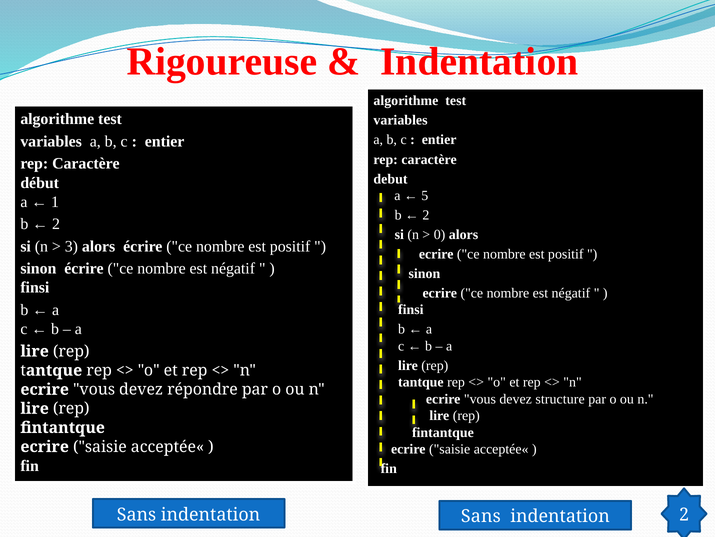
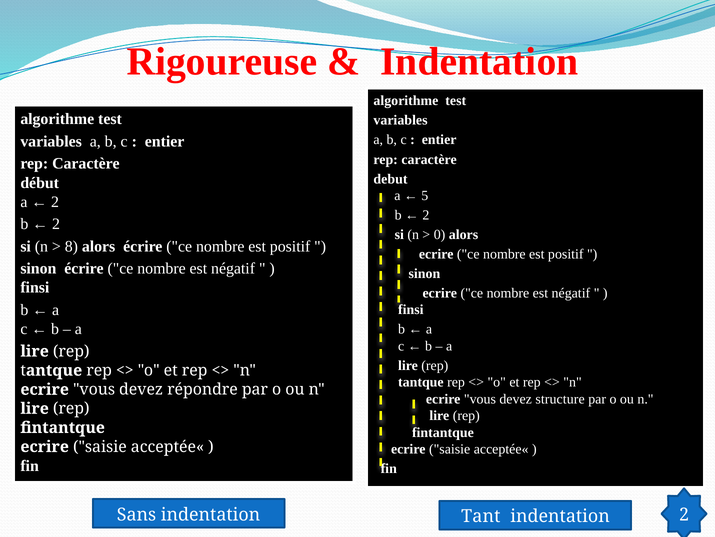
1: 1 -> 2 (55, 202)
3: 3 -> 8 (71, 246)
indentation Sans: Sans -> Tant (481, 516)
